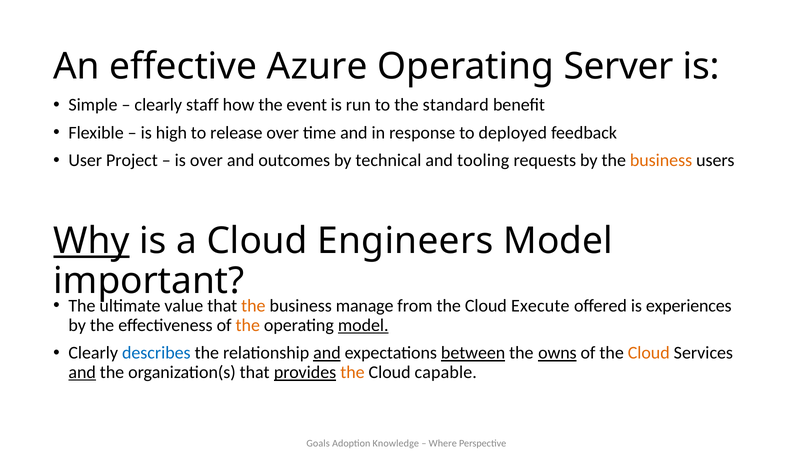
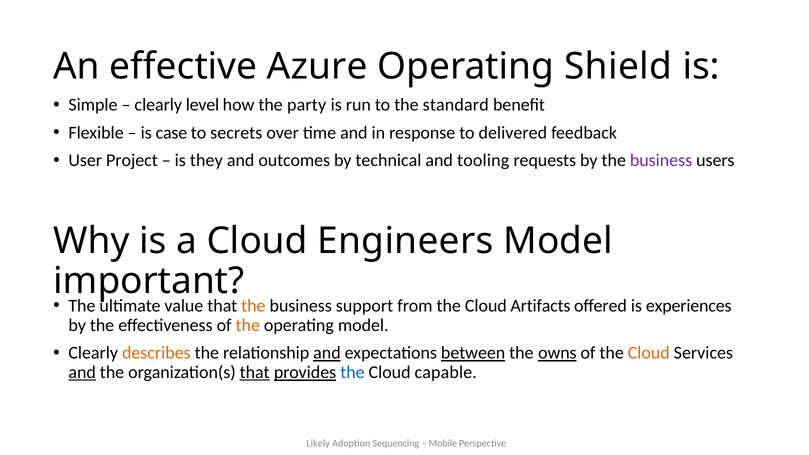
Server: Server -> Shield (618, 67)
staff: staff -> level (202, 105)
event: event -> party (307, 105)
high: high -> case (171, 133)
release: release -> secrets (236, 133)
deployed: deployed -> delivered (513, 133)
is over: over -> they (206, 161)
business colour: orange -> purple (661, 161)
Why underline: present -> none (91, 241)
manage: manage -> support (365, 306)
Execute: Execute -> Artifacts (540, 306)
model underline: present -> none (363, 325)
describes colour: blue -> orange (156, 353)
that underline: none -> present (255, 372)
the colour: orange -> blue (352, 372)
Goals: Goals -> Likely (318, 444)
Knowledge: Knowledge -> Sequencing (396, 444)
Where: Where -> Mobile (443, 444)
